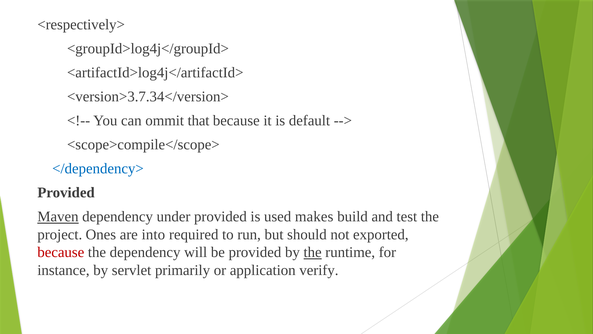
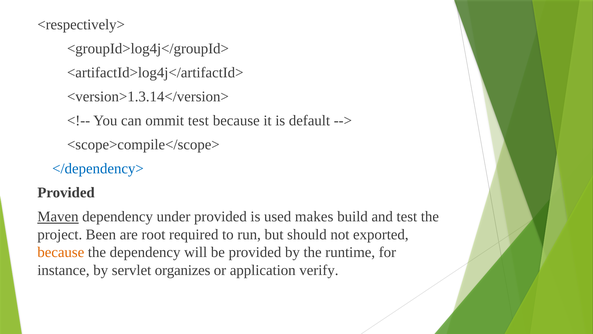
<version>3.7.34</version>: <version>3.7.34</version> -> <version>1.3.14</version> (148, 97)
ommit that: that -> test (198, 121)
Ones: Ones -> Been (101, 234)
into: into -> root (153, 234)
because colour: red -> orange (61, 252)
the underline: present -> none (313, 252)
primarily: primarily -> organizes (183, 270)
